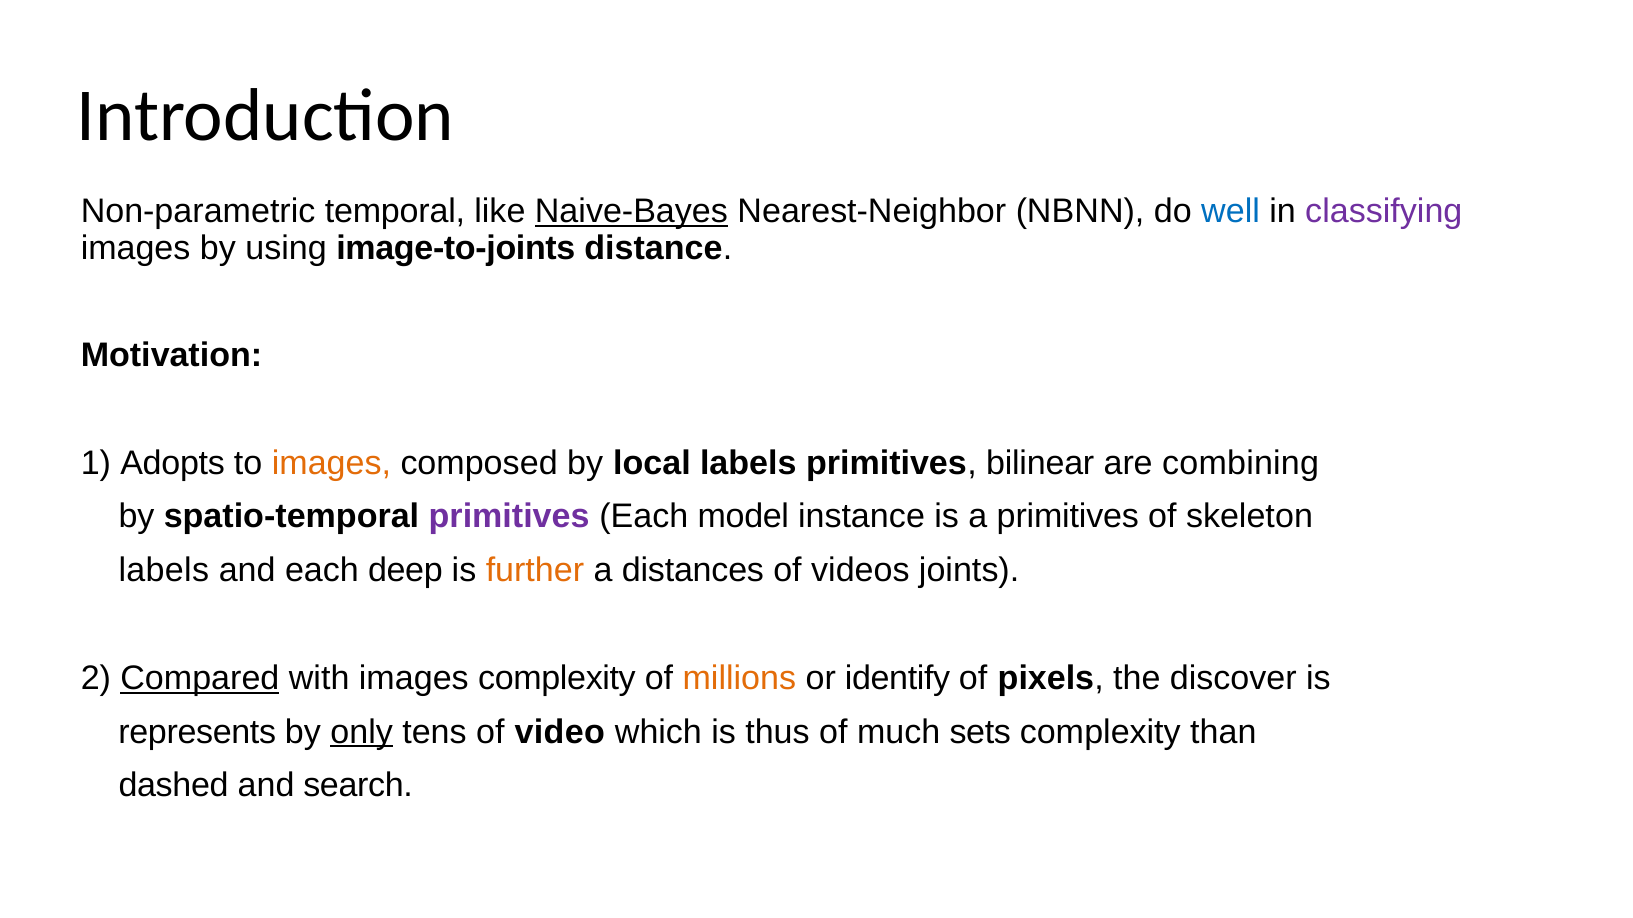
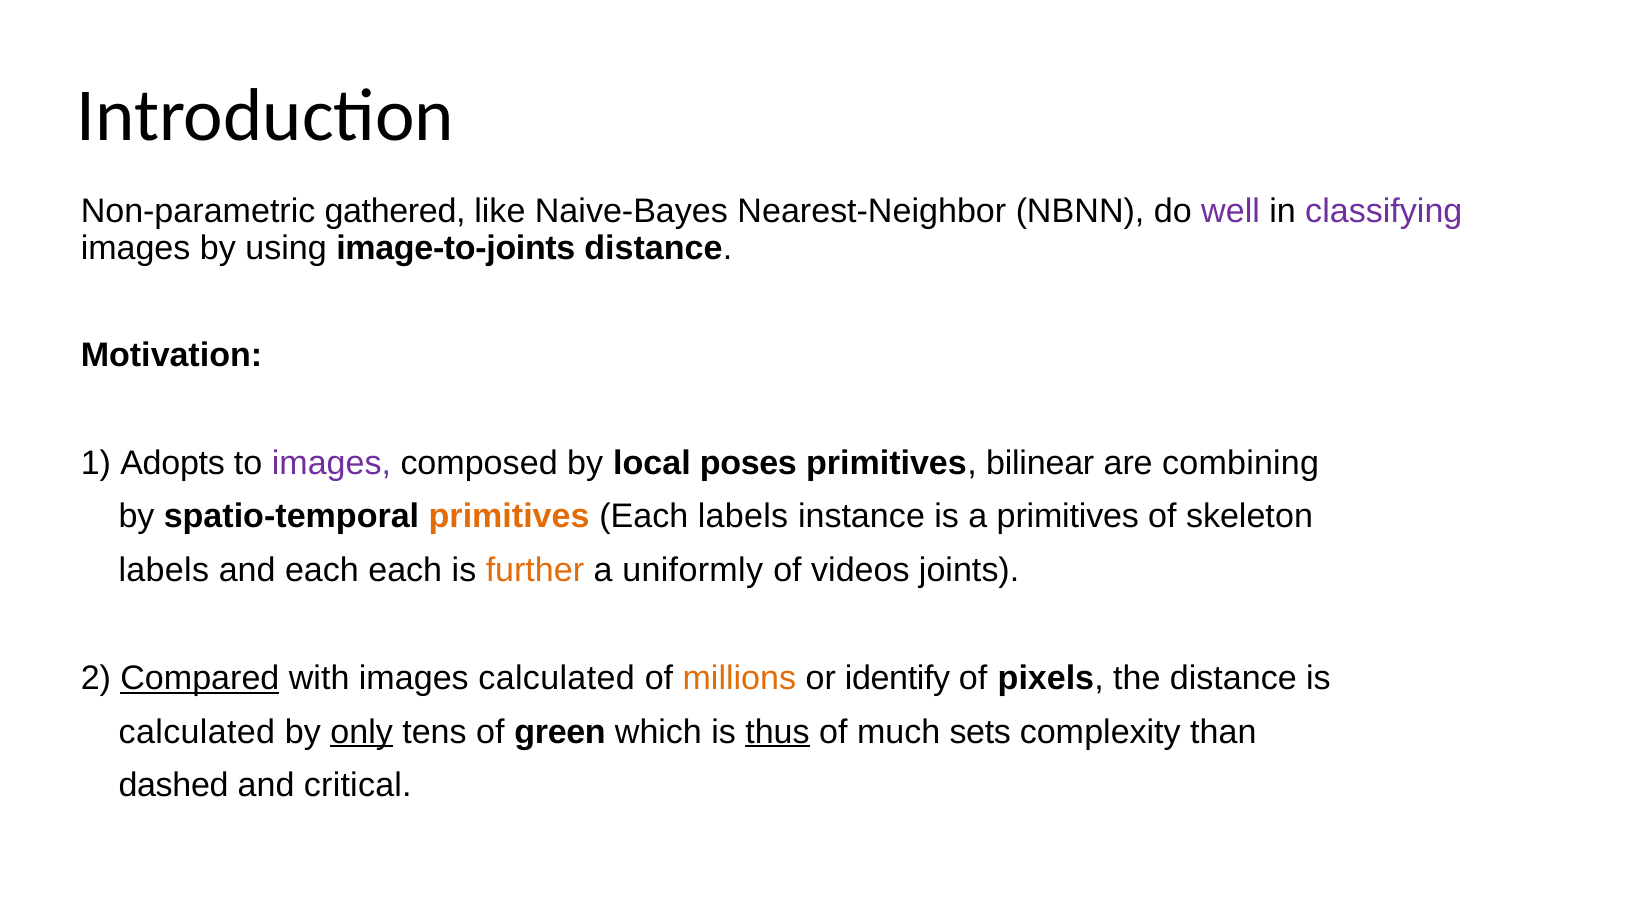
temporal: temporal -> gathered (395, 211)
Naive-Bayes underline: present -> none (631, 211)
well colour: blue -> purple (1231, 211)
images colour: orange -> purple (331, 463)
local labels: labels -> poses (748, 463)
primitives colour: purple -> orange (509, 517)
Each model: model -> labels (743, 517)
each deep: deep -> each (405, 571)
distances: distances -> uniformly (693, 571)
images complexity: complexity -> calculated (557, 678)
the discover: discover -> distance (1233, 678)
represents: represents -> calculated (197, 732)
video: video -> green (560, 732)
thus underline: none -> present (777, 732)
search: search -> critical (358, 786)
